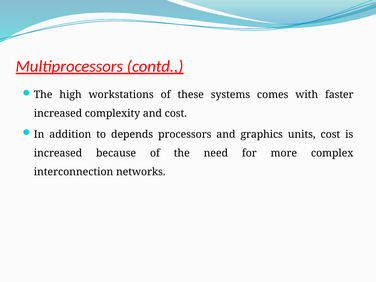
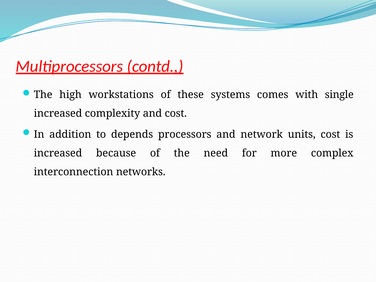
faster: faster -> single (339, 95)
graphics: graphics -> network (262, 134)
